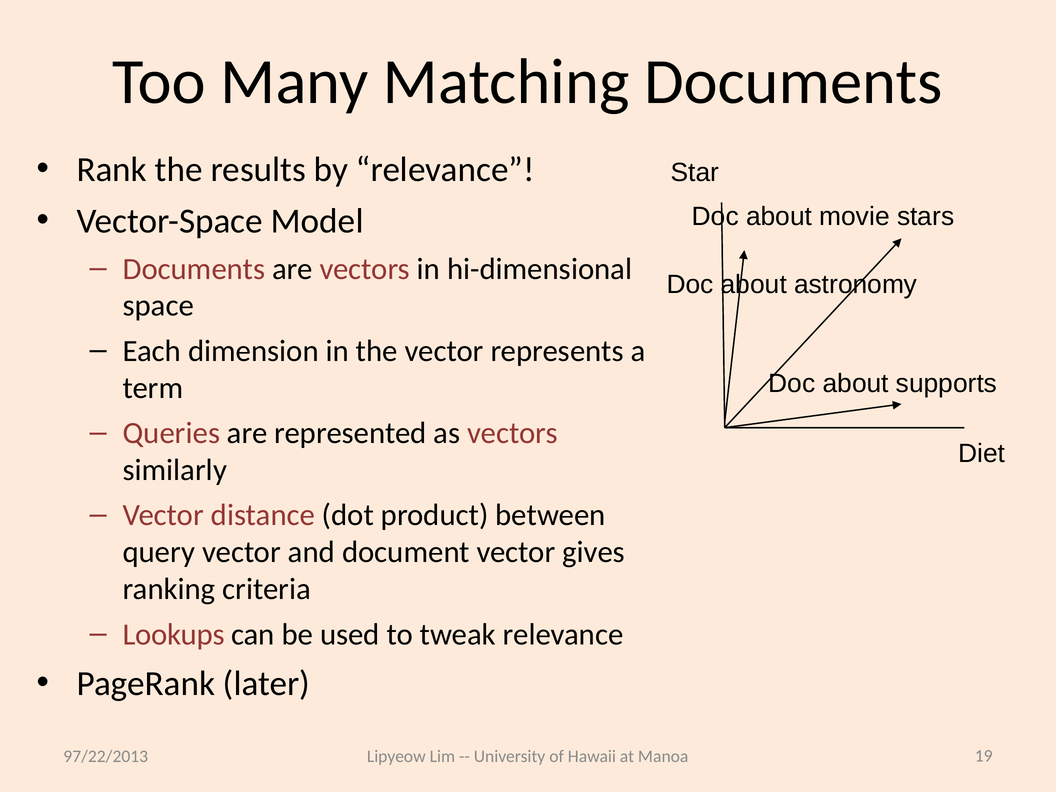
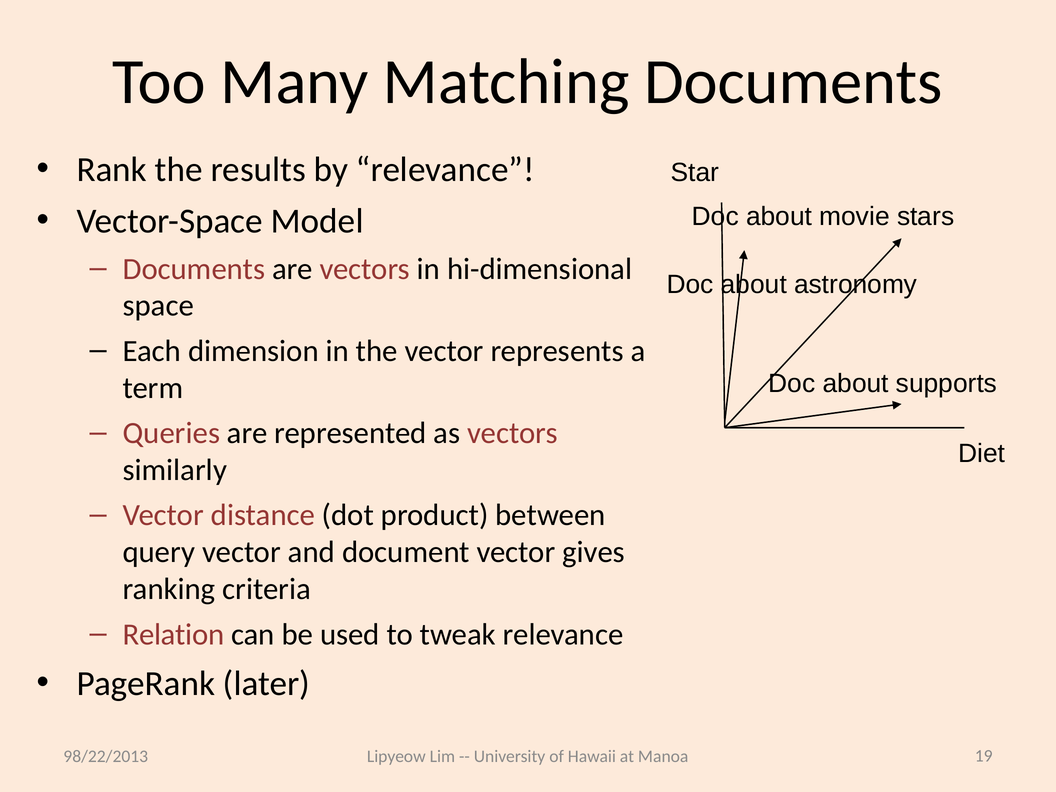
Lookups: Lookups -> Relation (174, 634)
97/22/2013: 97/22/2013 -> 98/22/2013 (106, 756)
